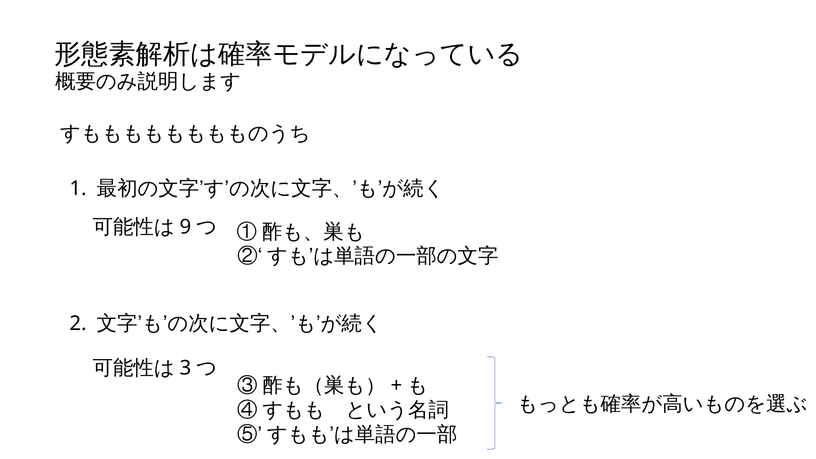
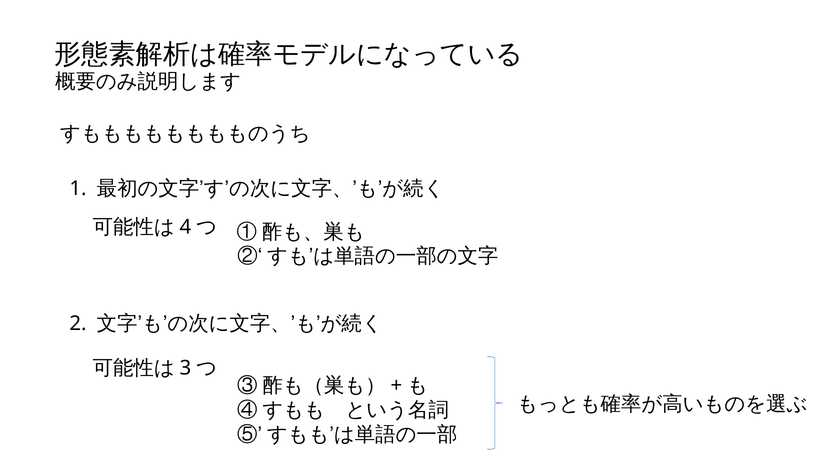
9: 9 -> 4 (185, 227)
